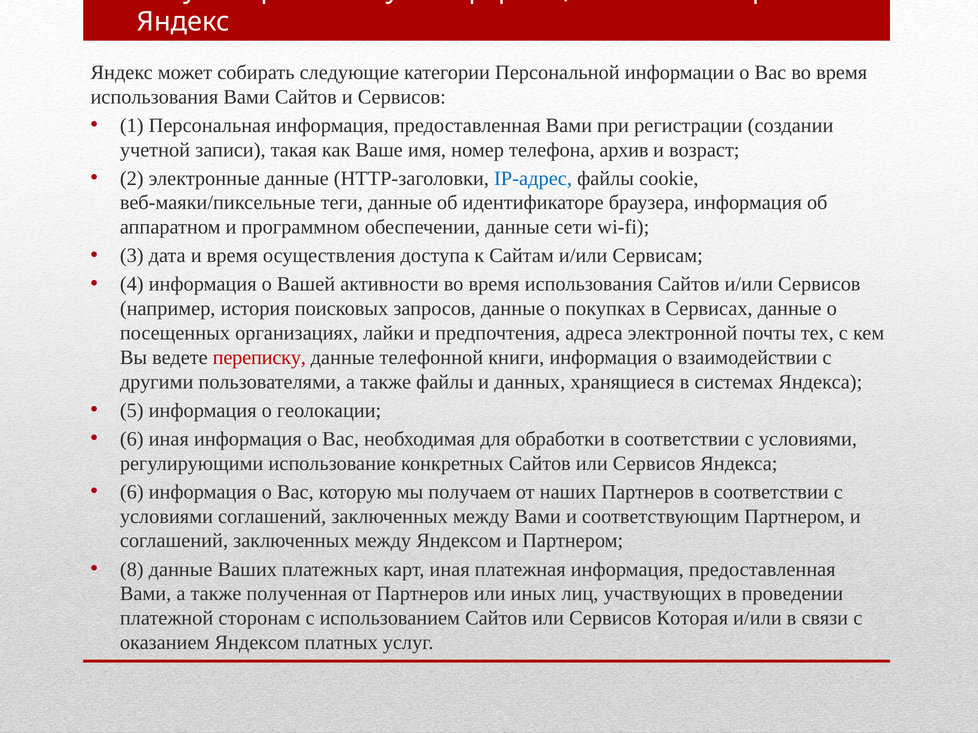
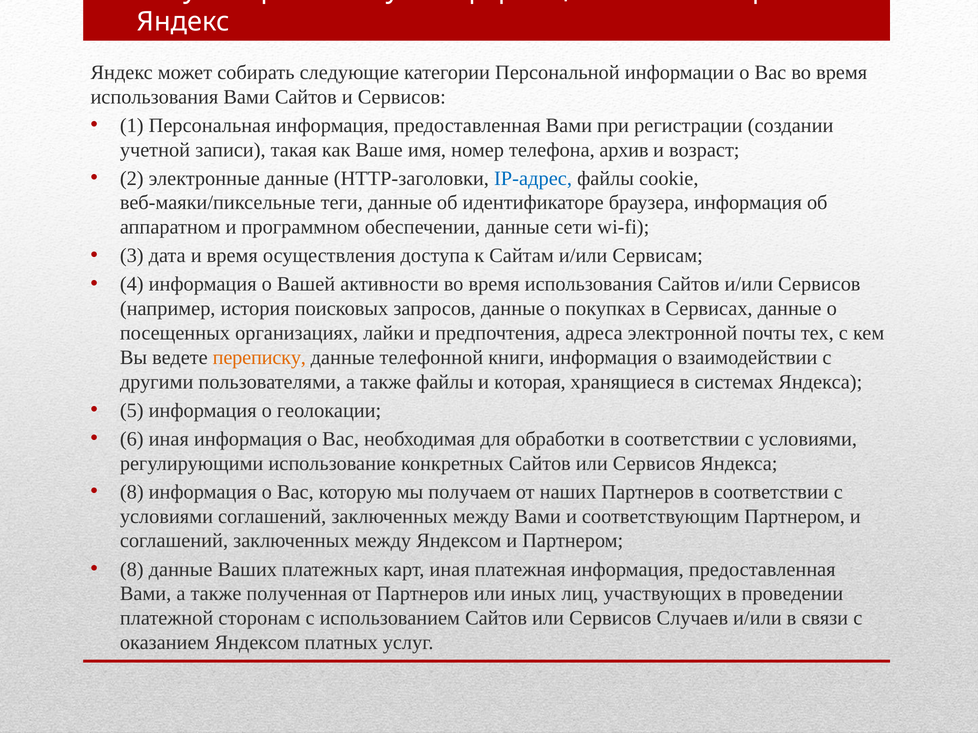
переписку colour: red -> orange (259, 358)
данных: данных -> которая (530, 382)
6: 6 -> 8 (132, 492)
Которая: Которая -> Случаев (692, 619)
